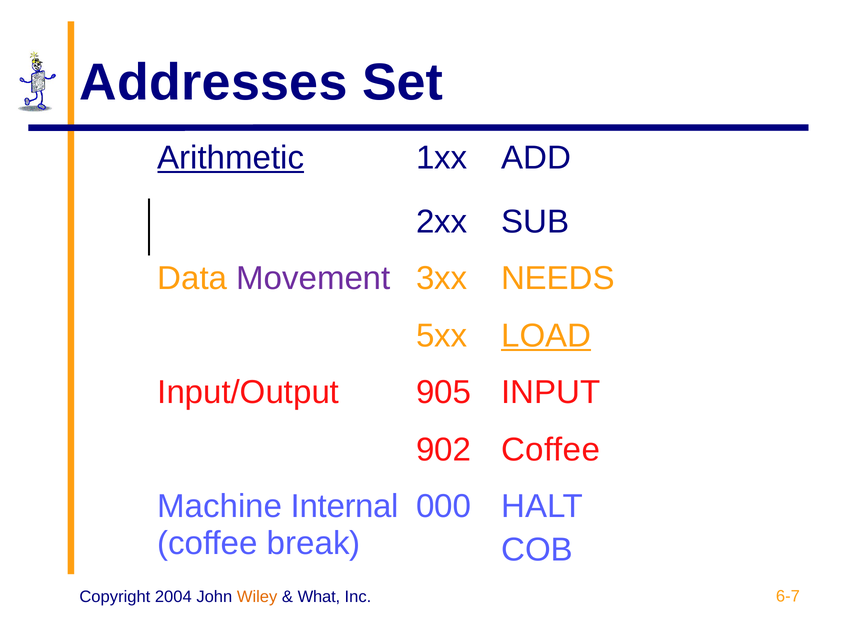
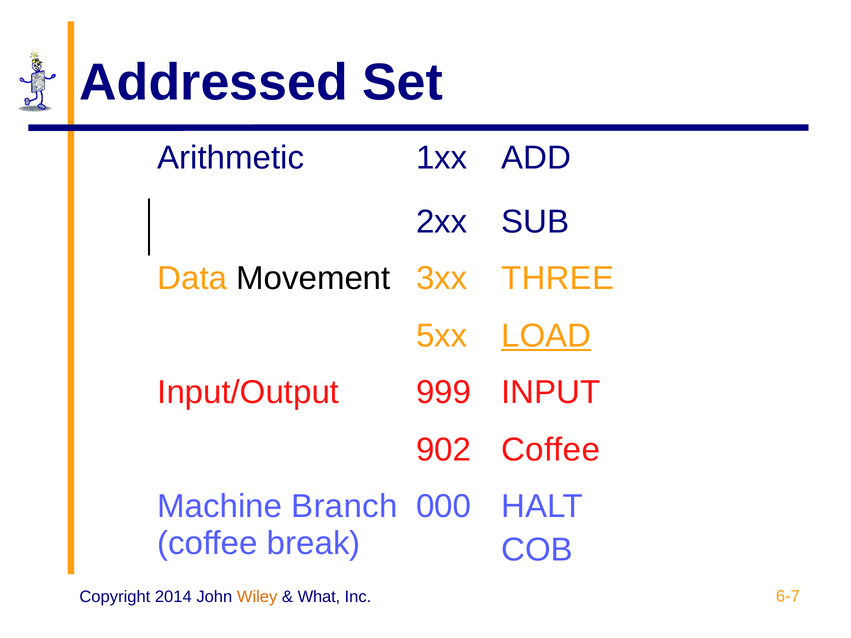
Addresses: Addresses -> Addressed (214, 82)
Arithmetic underline: present -> none (231, 158)
Movement colour: purple -> black (313, 279)
NEEDS: NEEDS -> THREE (558, 279)
905: 905 -> 999 (444, 393)
Internal: Internal -> Branch (344, 507)
2004: 2004 -> 2014 (173, 597)
